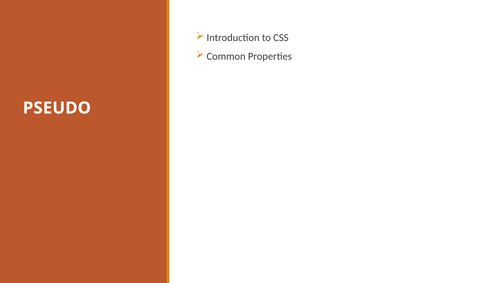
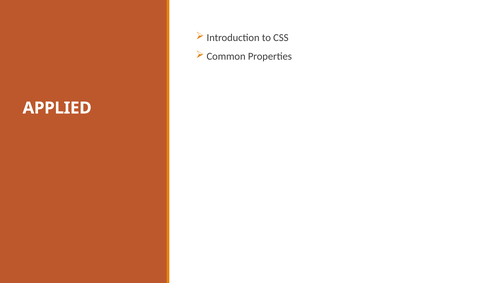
PSEUDO: PSEUDO -> APPLIED (57, 108)
